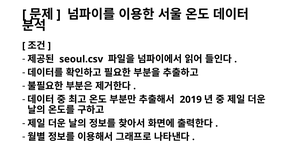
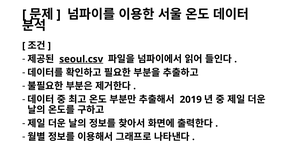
seoul.csv underline: none -> present (81, 59)
